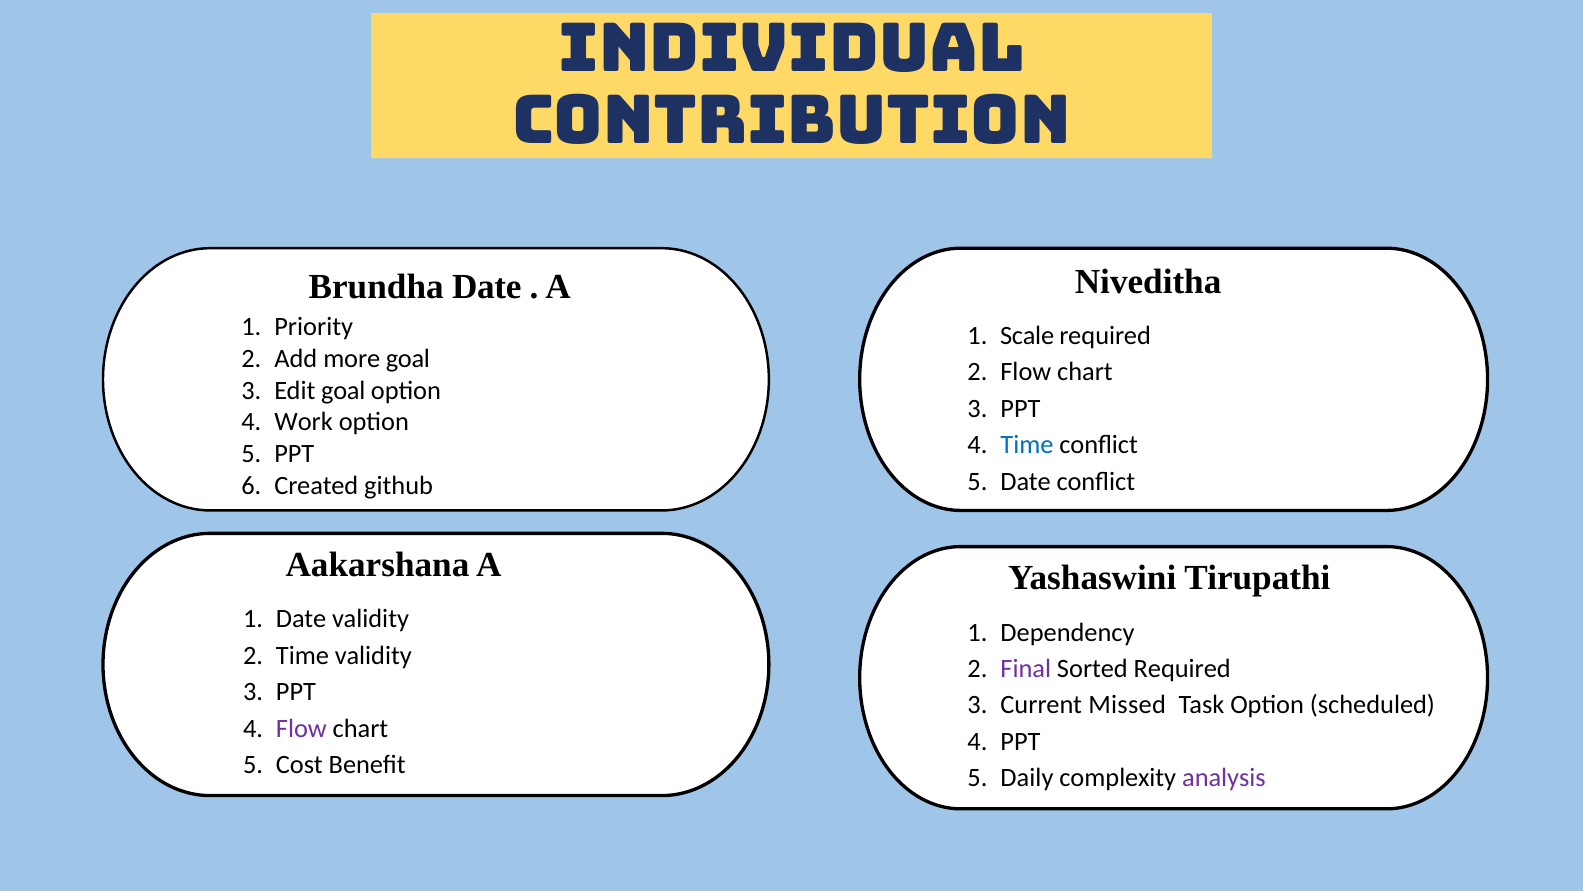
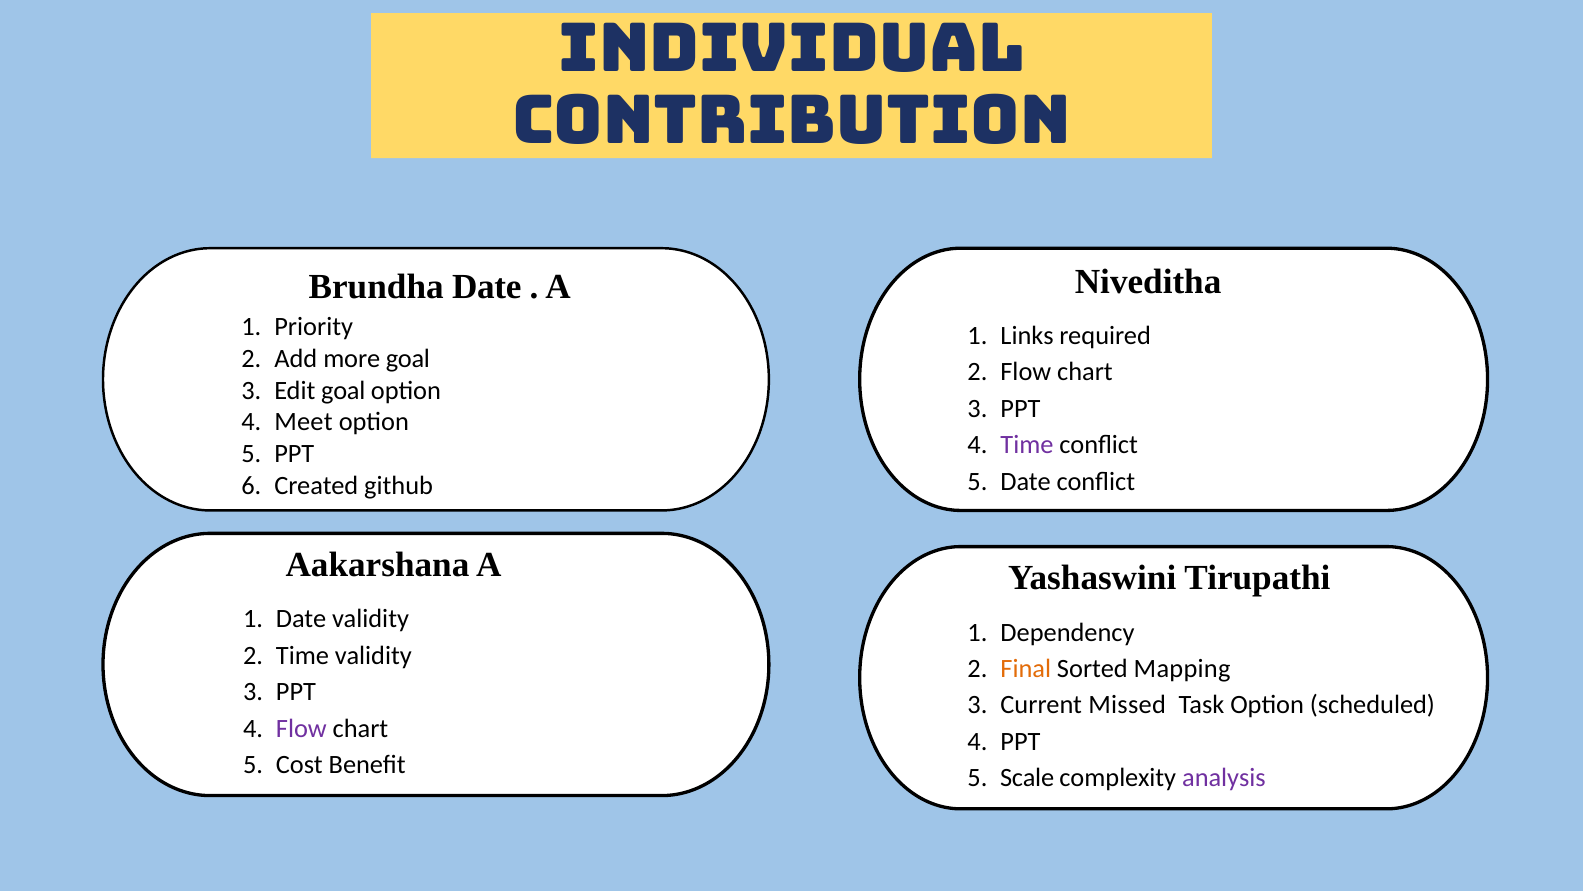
Scale: Scale -> Links (1027, 335)
Work: Work -> Meet (303, 422)
Time colour: blue -> purple (1027, 445)
Final colour: purple -> orange (1026, 668)
Sorted Required: Required -> Mapping (1182, 668)
Daily: Daily -> Scale (1027, 778)
